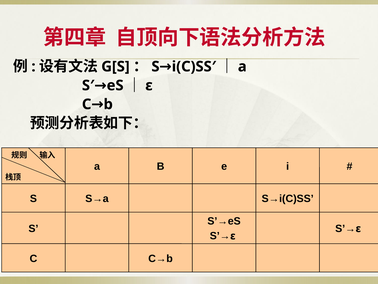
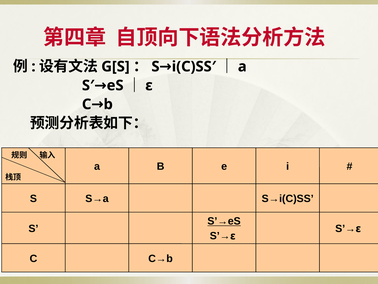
S’→eS underline: none -> present (224, 221)
